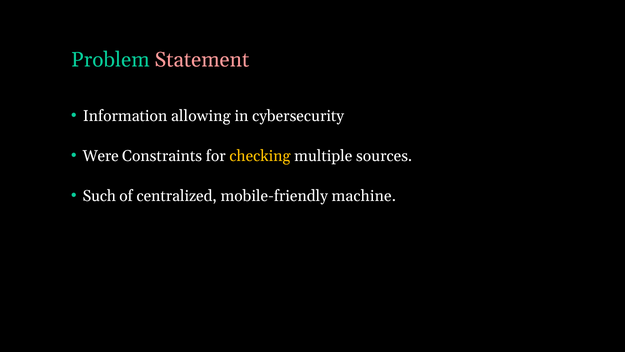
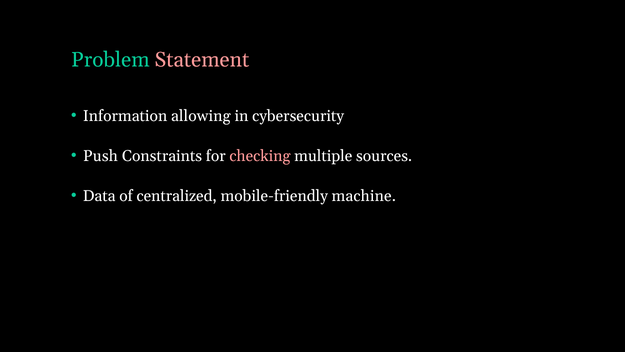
Were: Were -> Push (100, 156)
checking colour: yellow -> pink (260, 156)
Such: Such -> Data (99, 196)
